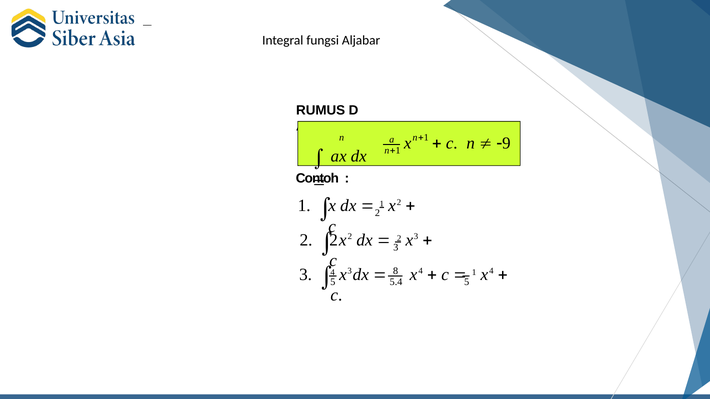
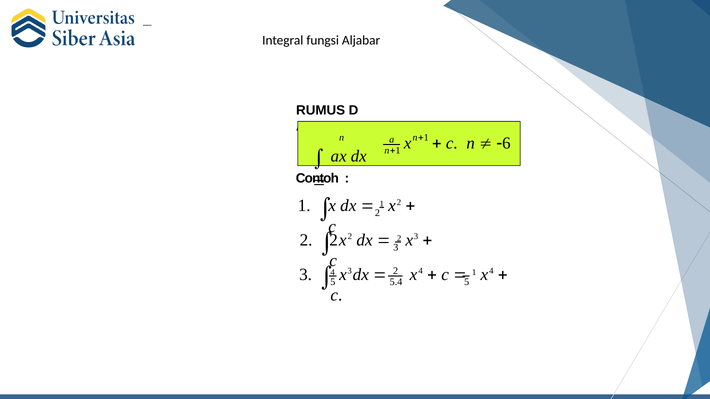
9: 9 -> 6 (506, 143)
8: 8 -> 2 (396, 271)
